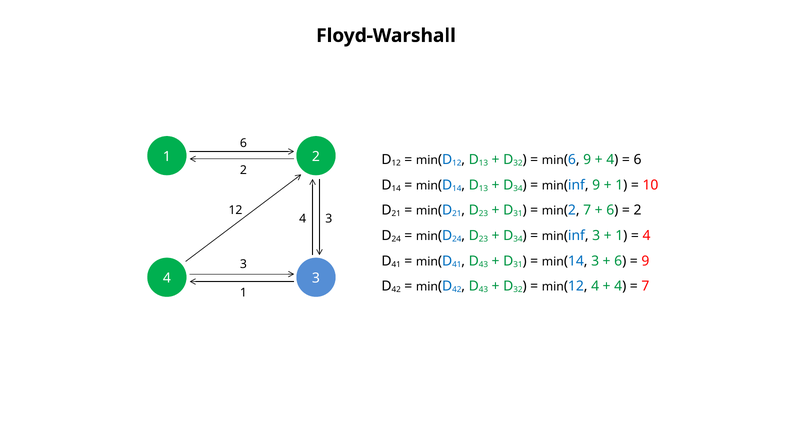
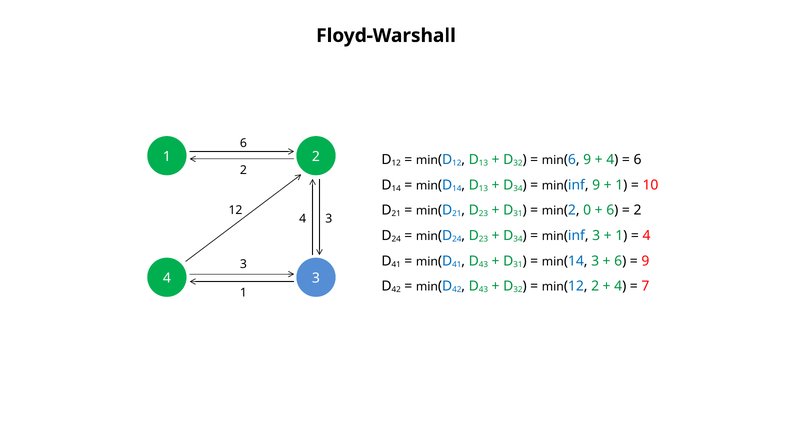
min(2 7: 7 -> 0 (587, 211)
min(12 4: 4 -> 2 (595, 287)
